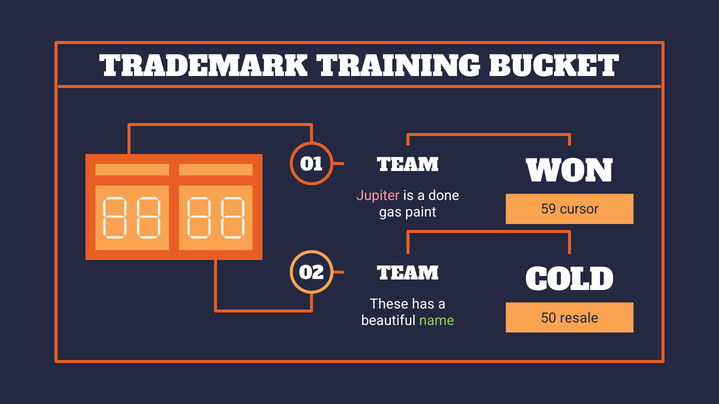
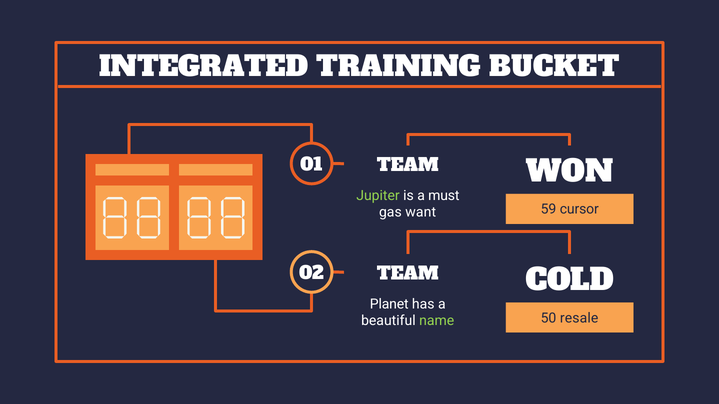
TRADEMARK: TRADEMARK -> INTEGRATED (204, 67)
Jupiter colour: pink -> light green (378, 196)
done: done -> must (444, 196)
paint: paint -> want (421, 213)
These: These -> Planet (389, 304)
